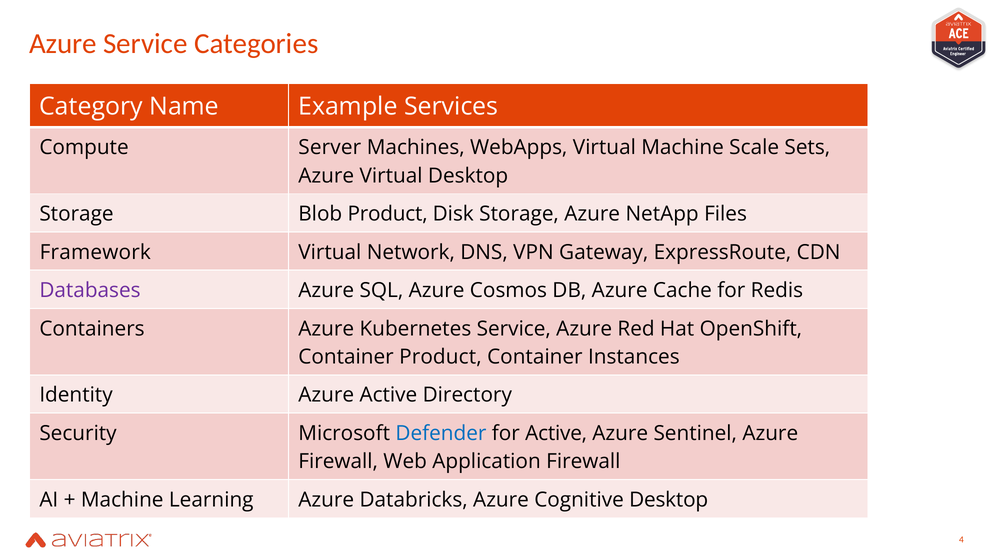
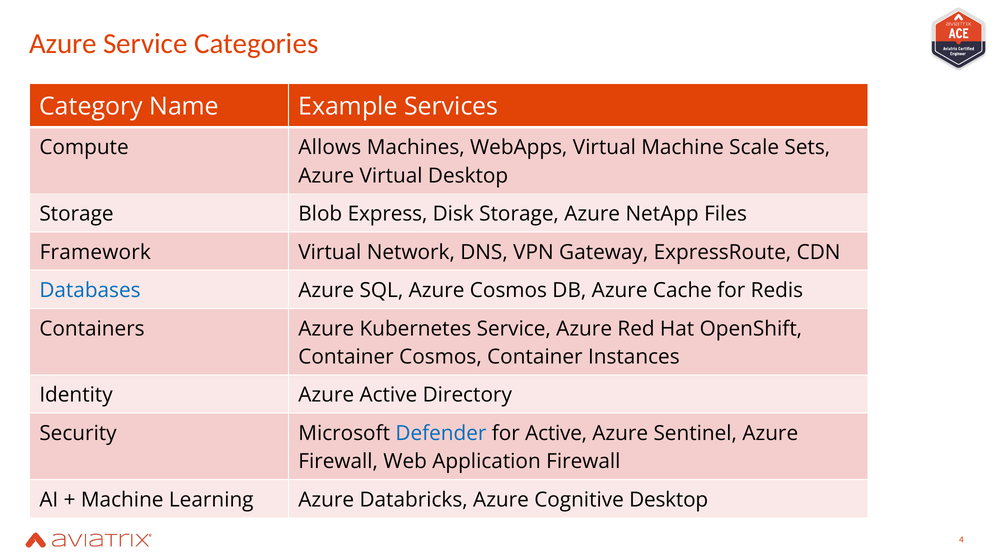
Server: Server -> Allows (330, 148)
Blob Product: Product -> Express (388, 214)
Databases colour: purple -> blue (90, 291)
Container Product: Product -> Cosmos (440, 357)
